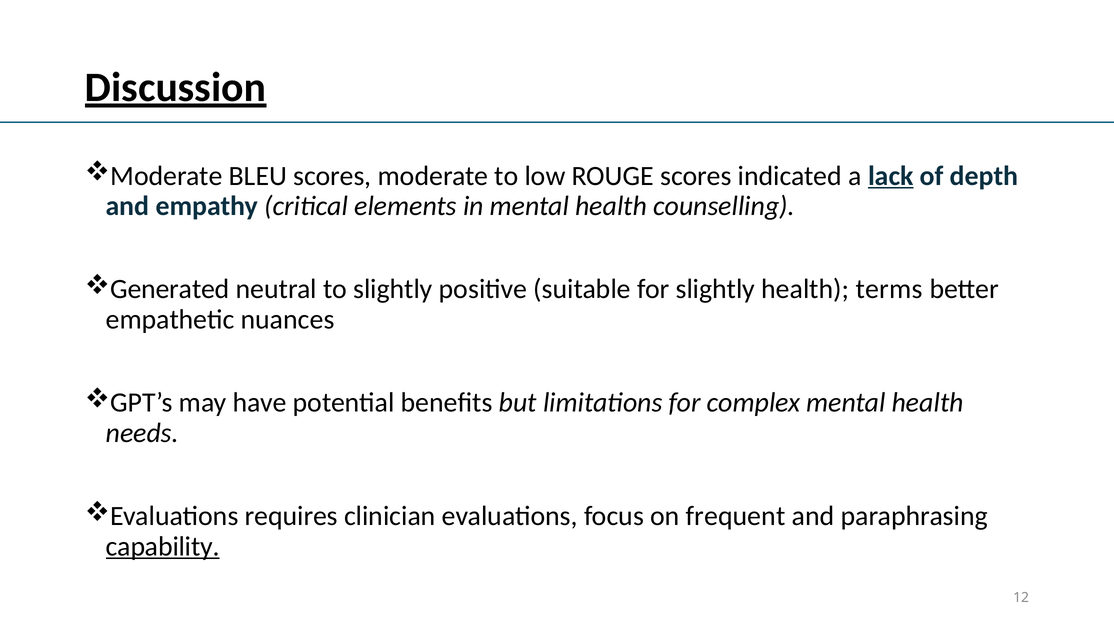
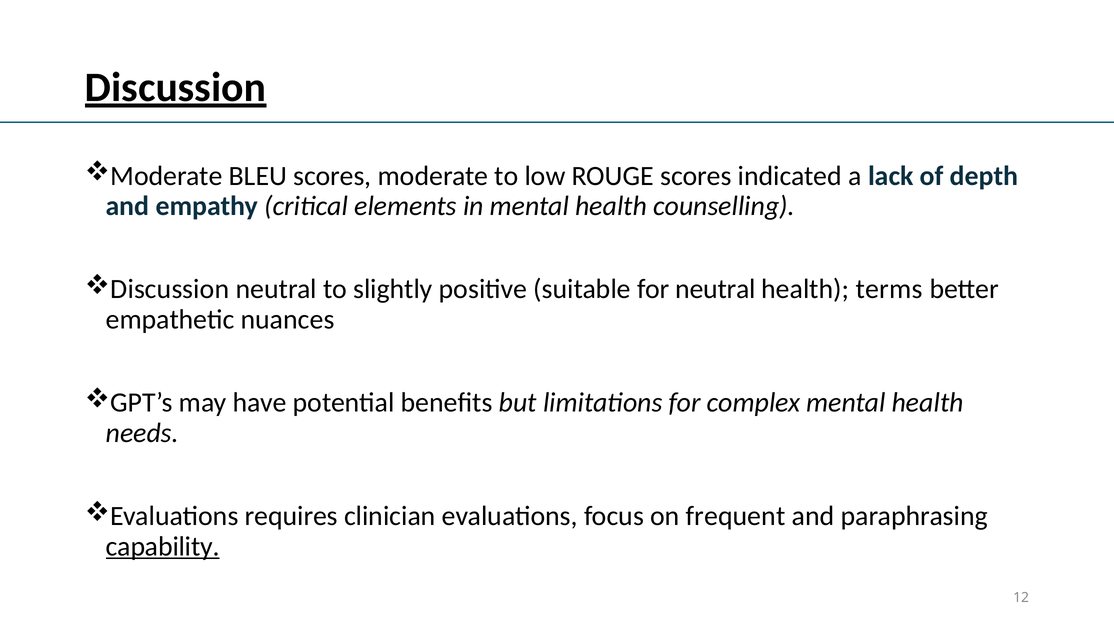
lack underline: present -> none (891, 176)
Generated: Generated -> Discussion (170, 289)
for slightly: slightly -> neutral (715, 289)
